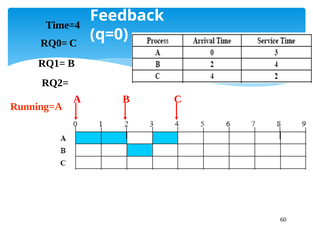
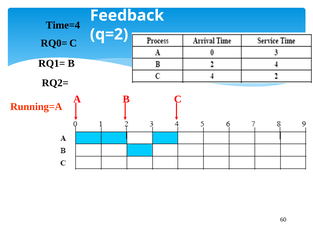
q=0: q=0 -> q=2 (109, 34)
